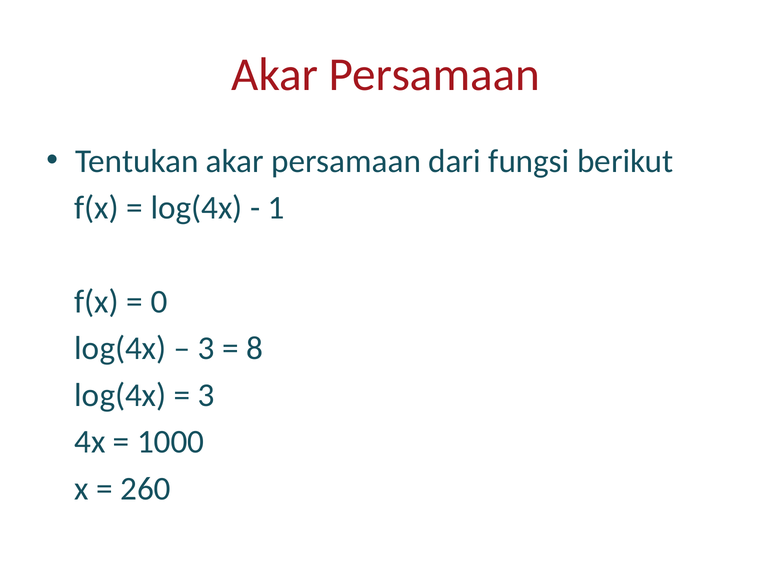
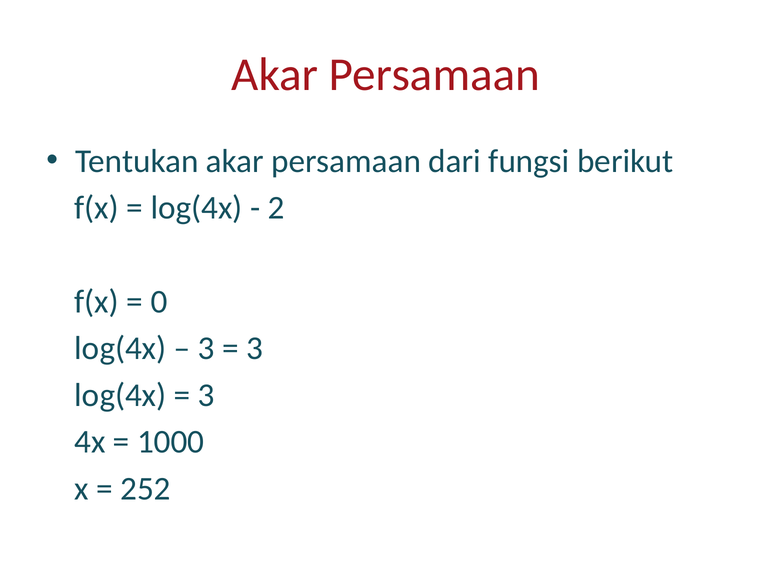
1: 1 -> 2 (276, 208)
8: 8 -> 3 (255, 348)
260: 260 -> 252 (145, 489)
